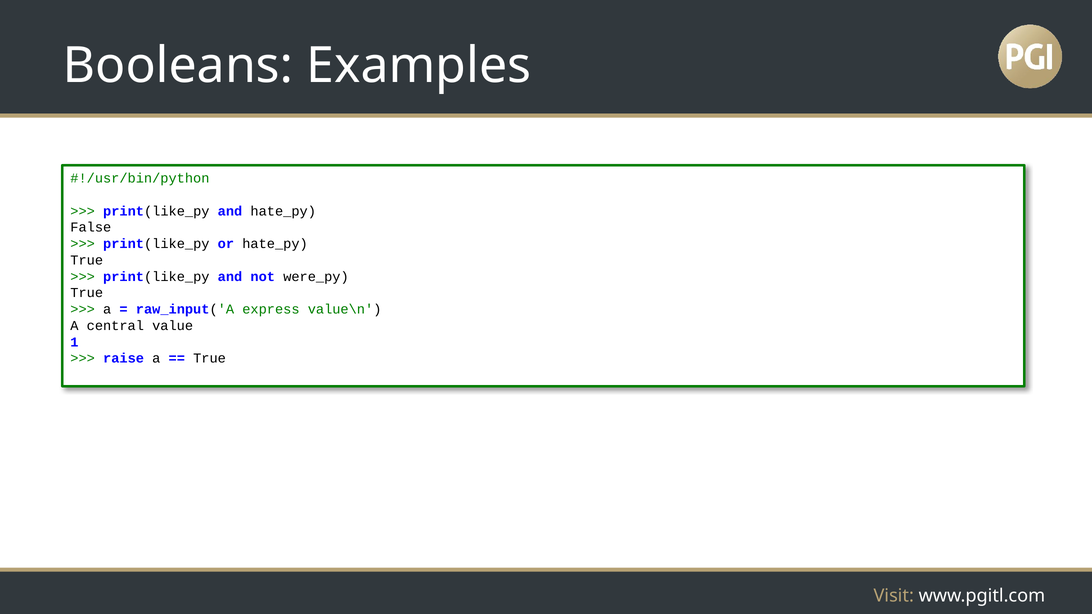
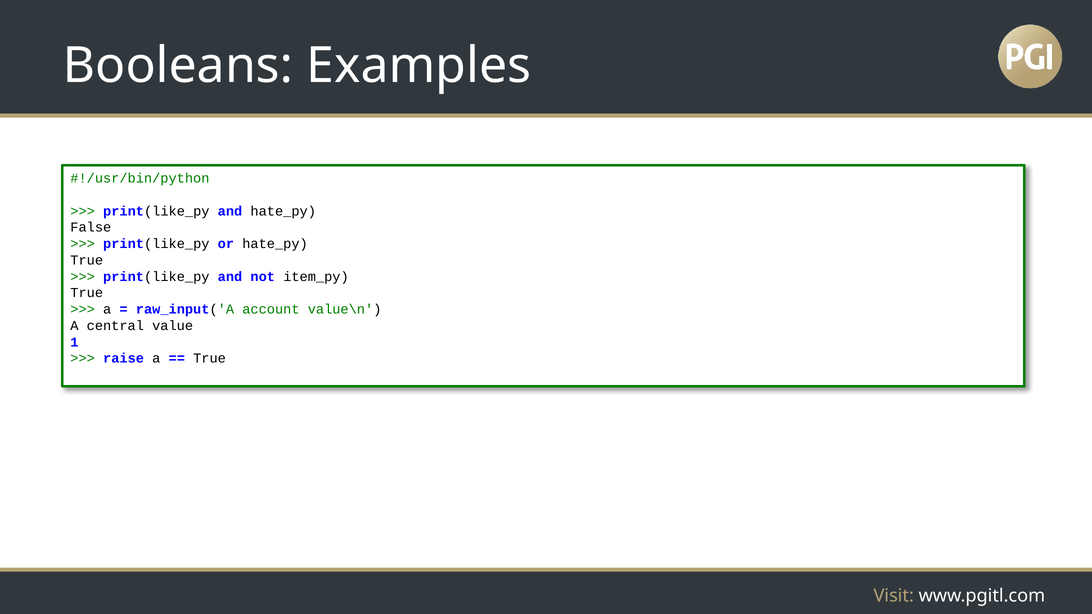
were_py: were_py -> item_py (316, 277)
express: express -> account (271, 309)
